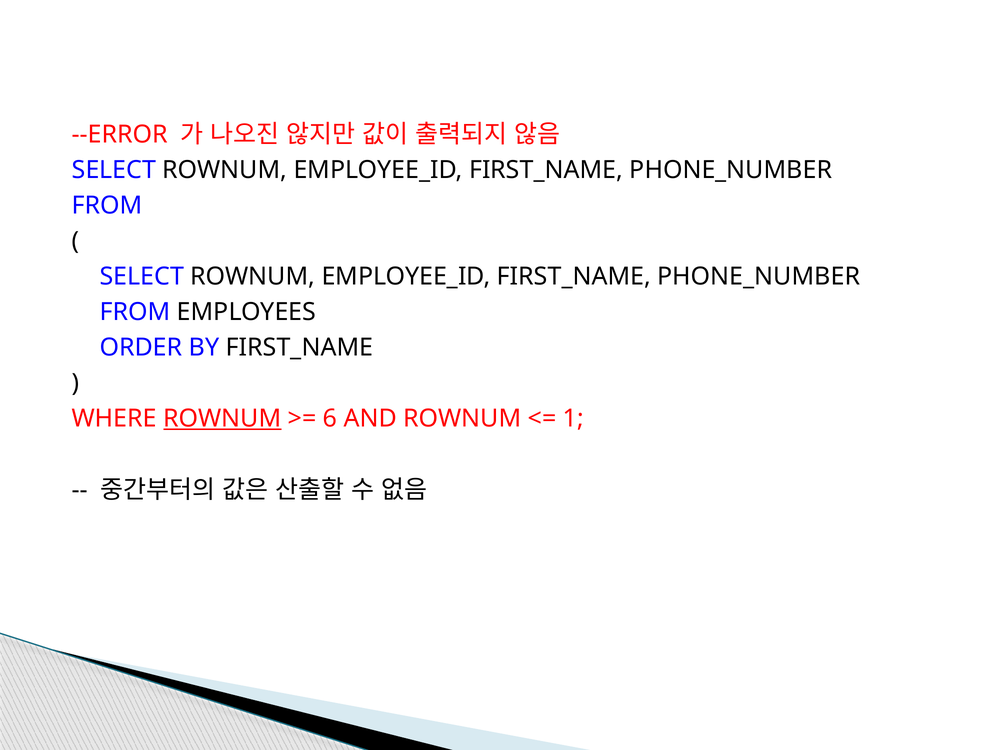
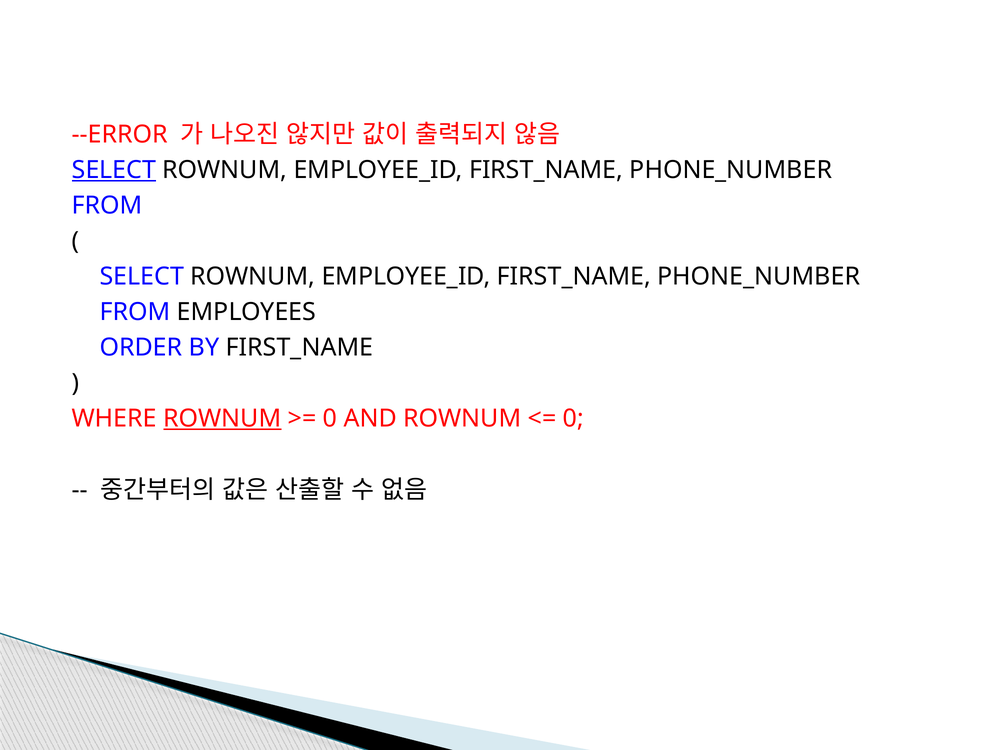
SELECT underline: none -> present (114, 170)
6: 6 -> 0 (330, 419)
1: 1 -> 0 (573, 419)
